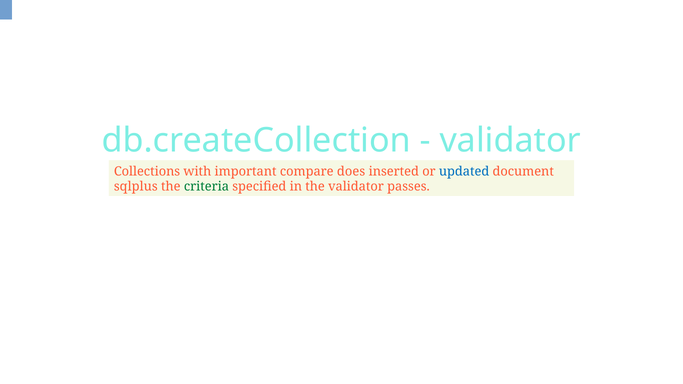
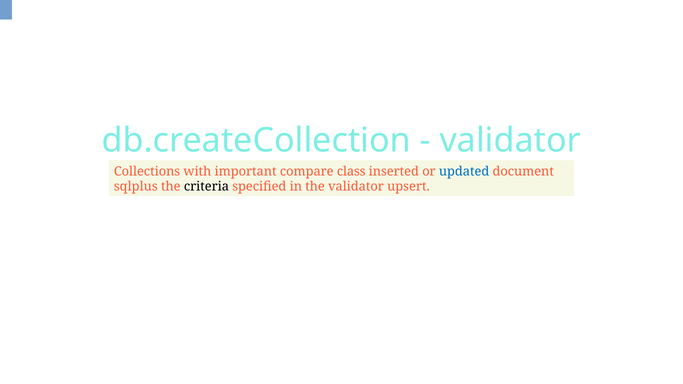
does: does -> class (351, 171)
criteria colour: green -> black (206, 187)
passes: passes -> upsert (408, 187)
